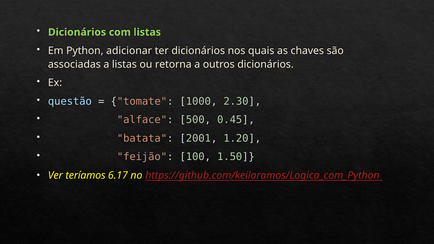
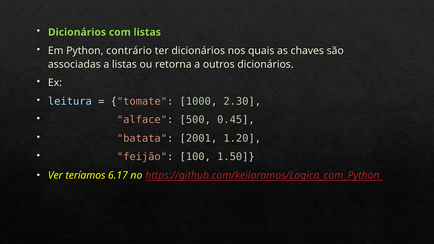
adicionar: adicionar -> contrário (129, 51)
questão: questão -> leitura (70, 101)
